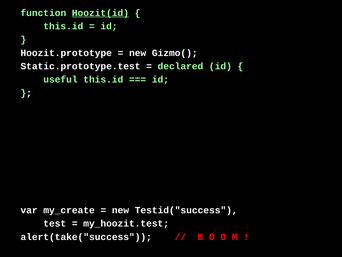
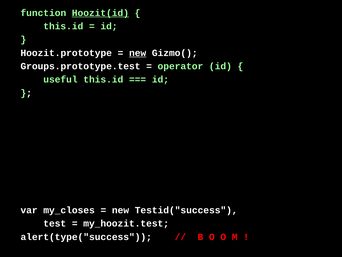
new underline: none -> present (138, 53)
Static.prototype.test: Static.prototype.test -> Groups.prototype.test (80, 66)
declared: declared -> operator (180, 66)
my_create: my_create -> my_closes (69, 210)
alert(take("success: alert(take("success -> alert(type("success (86, 236)
